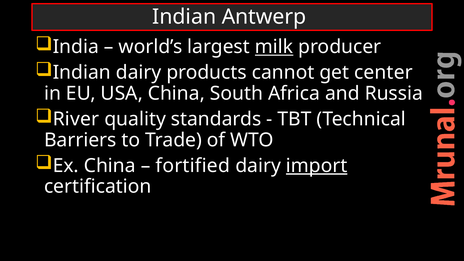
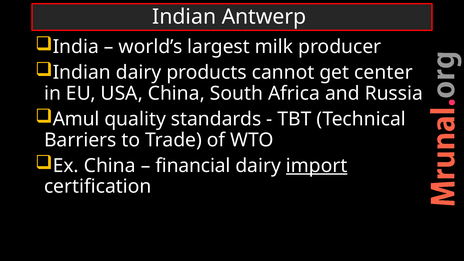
milk underline: present -> none (274, 47)
River: River -> Amul (76, 119)
fortified: fortified -> financial (193, 166)
